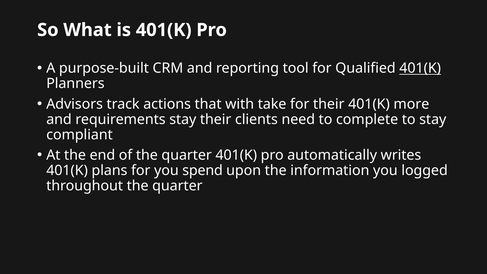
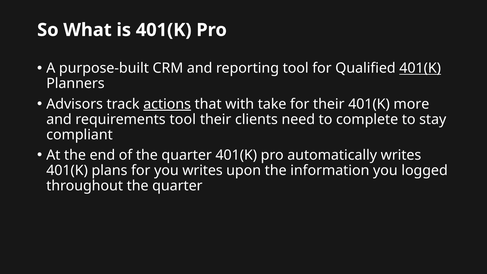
actions underline: none -> present (167, 104)
requirements stay: stay -> tool (183, 119)
you spend: spend -> writes (203, 170)
